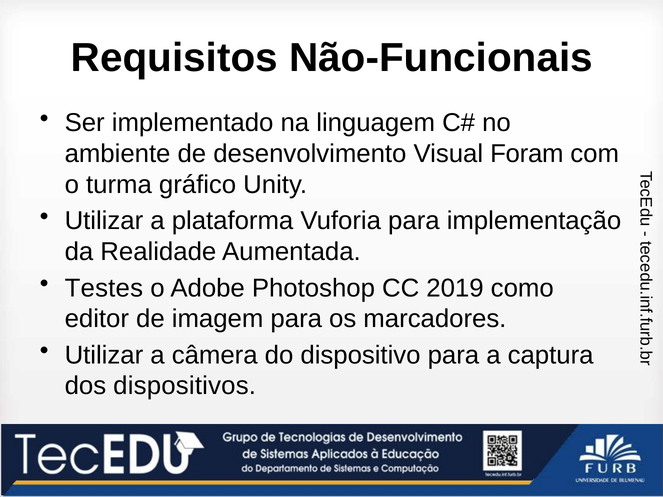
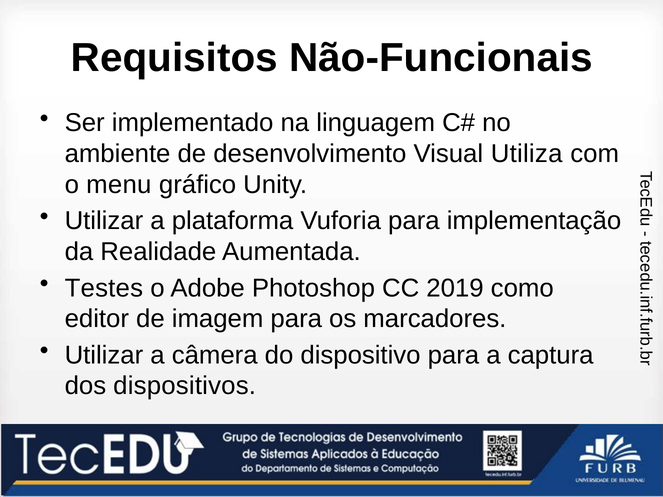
Foram: Foram -> Utiliza (527, 154)
turma: turma -> menu (119, 185)
